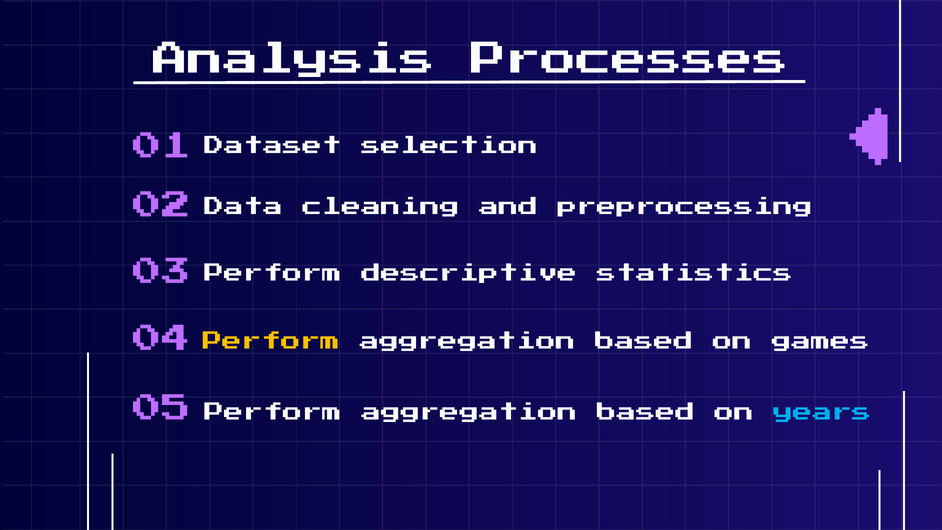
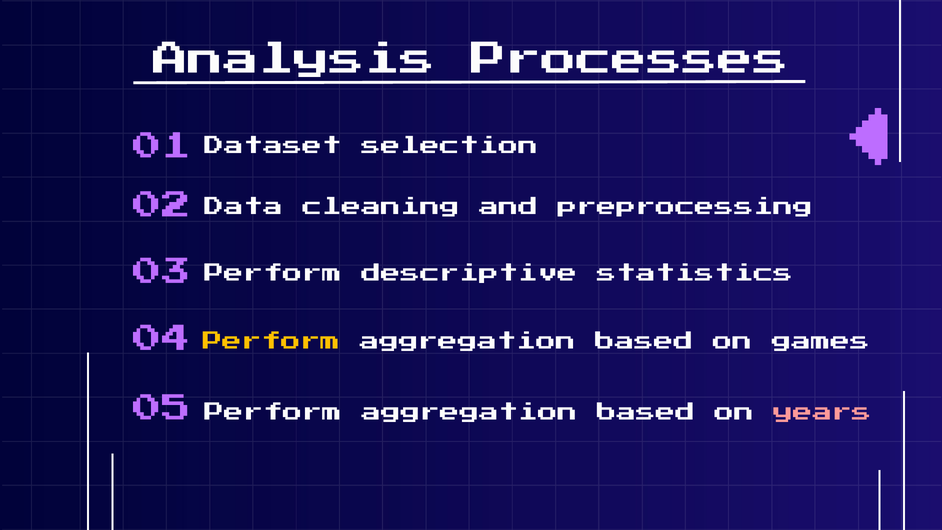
years colour: light blue -> pink (823, 416)
